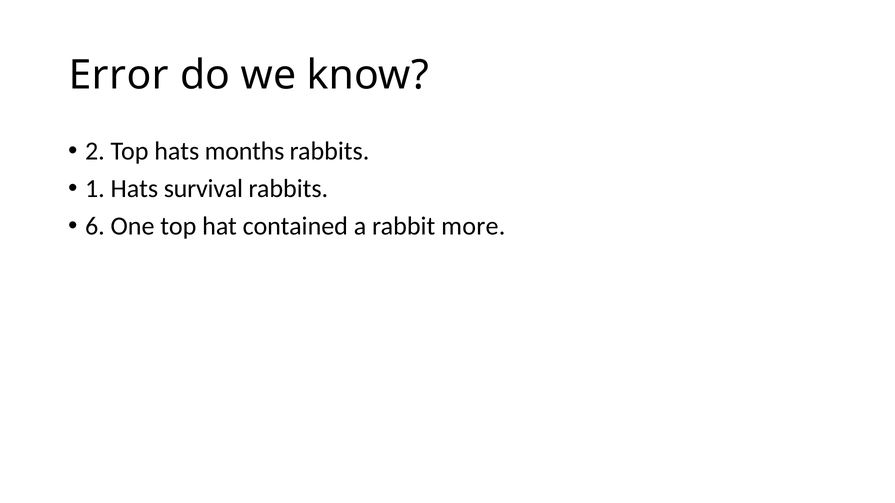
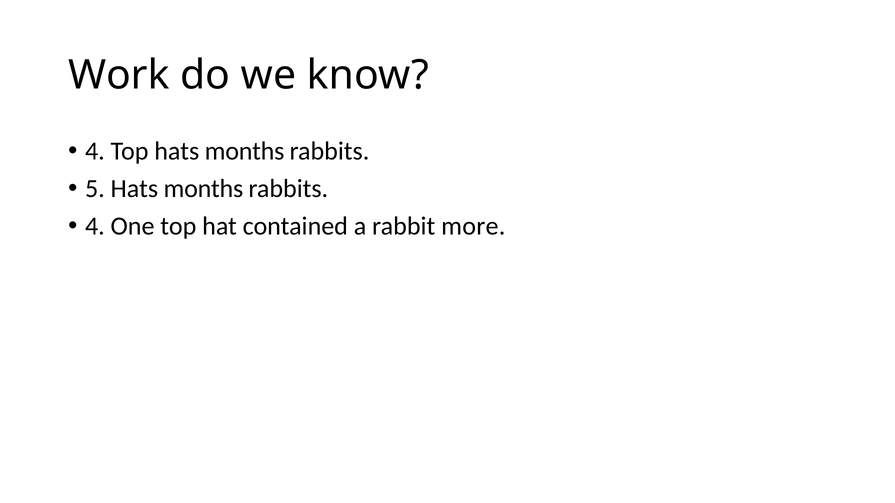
Error: Error -> Work (119, 75)
2: 2 -> 4 (95, 151)
1: 1 -> 5 (95, 189)
survival: survival -> months (203, 189)
6: 6 -> 4 (95, 226)
